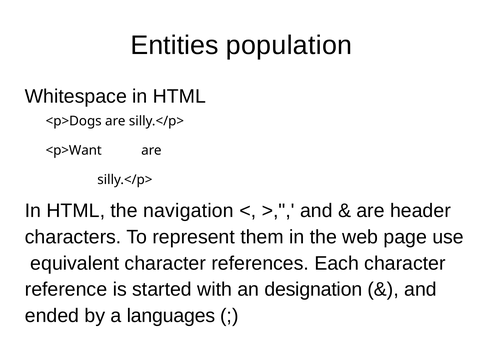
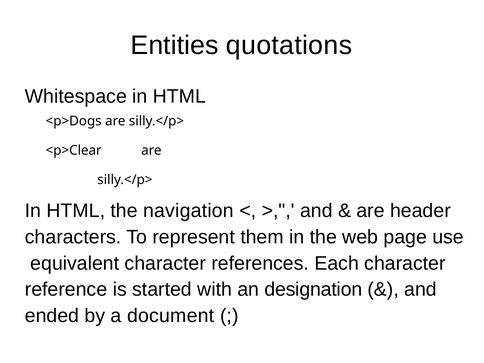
population: population -> quotations (289, 45)
<p>Want: <p>Want -> <p>Clear (74, 150)
languages: languages -> document (171, 315)
